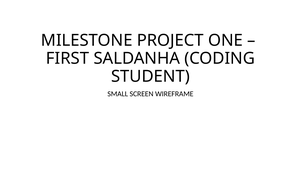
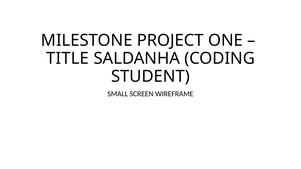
FIRST: FIRST -> TITLE (68, 58)
